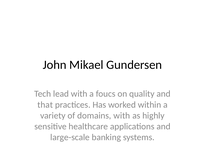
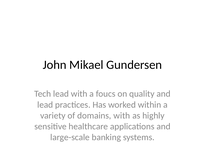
that: that -> lead (45, 105)
